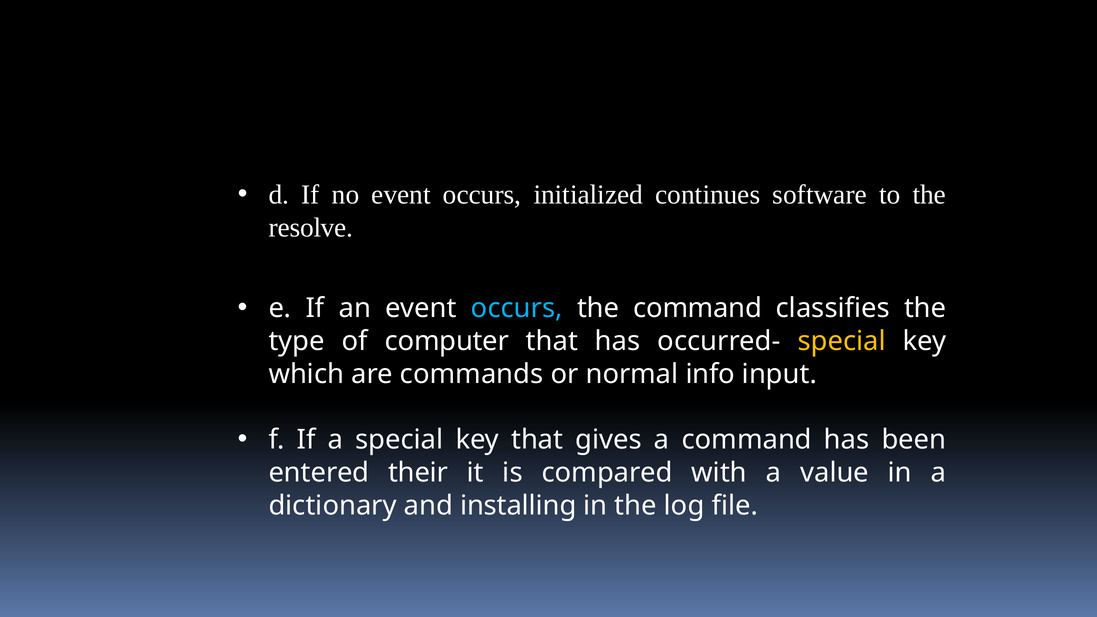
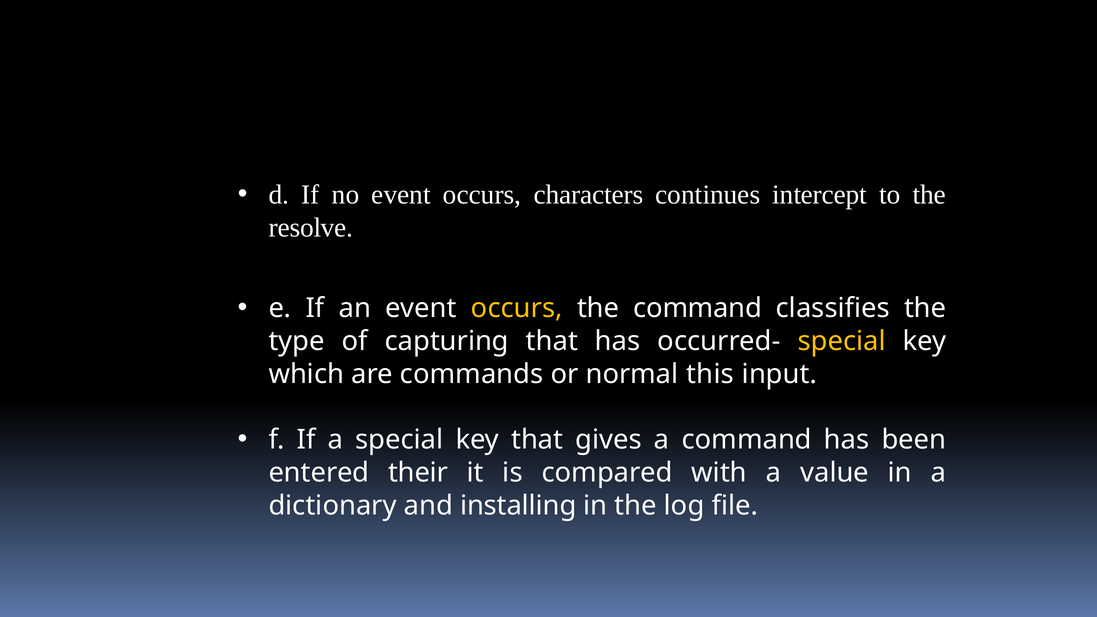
initialized: initialized -> characters (588, 195)
software: software -> intercept (820, 195)
occurs colour: light blue -> yellow (517, 308)
computer: computer -> capturing (447, 341)
info: info -> this (710, 374)
